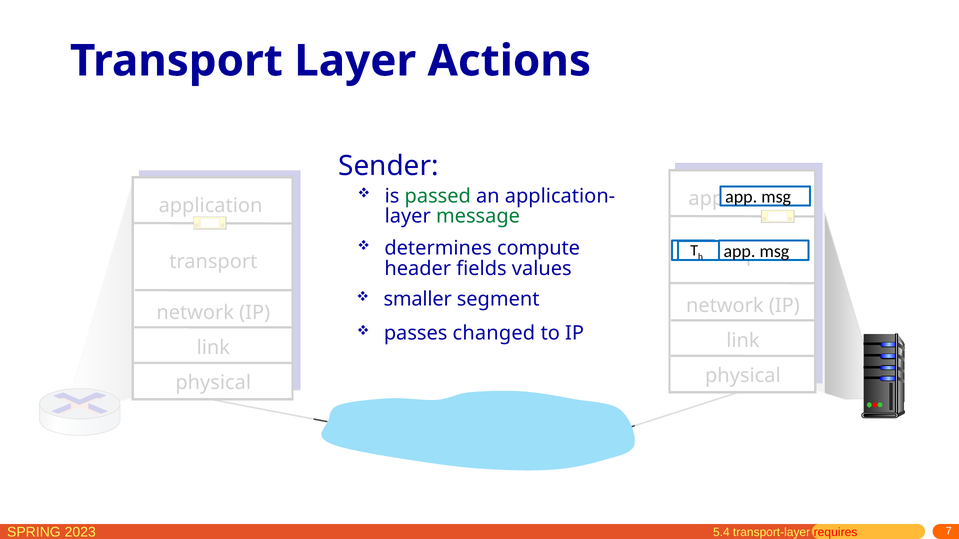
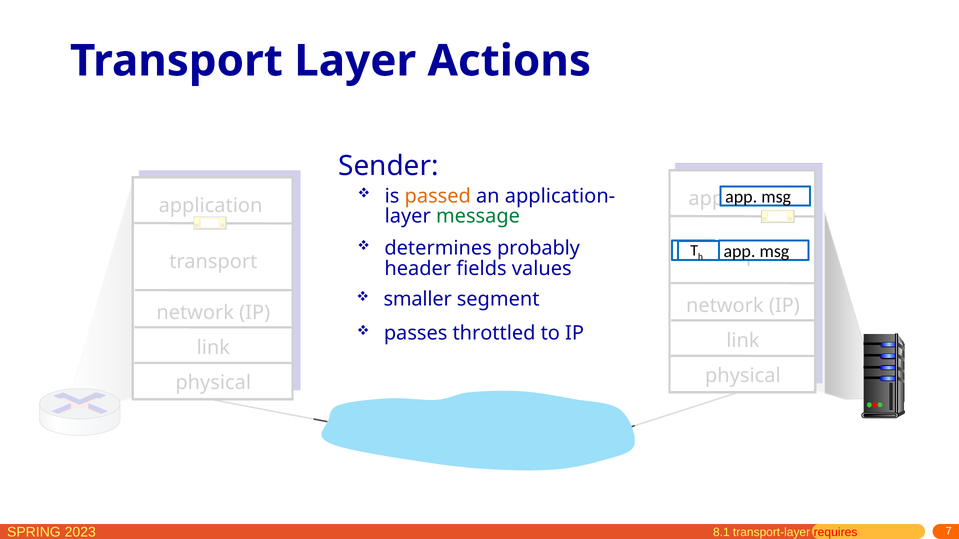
passed colour: green -> orange (438, 196)
compute: compute -> probably (539, 248)
changed: changed -> throttled (494, 334)
5.4: 5.4 -> 8.1 (721, 533)
